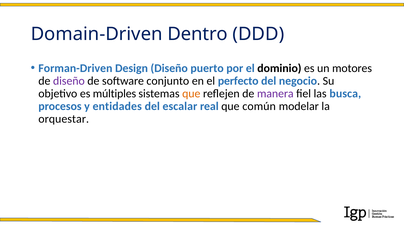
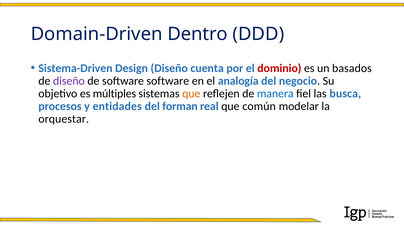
Forman-Driven: Forman-Driven -> Sistema-Driven (75, 68)
puerto: puerto -> cuenta (207, 68)
dominio colour: black -> red (279, 68)
motores: motores -> basados (352, 68)
software conjunto: conjunto -> software (168, 81)
perfecto: perfecto -> analogía (238, 81)
manera colour: purple -> blue (275, 94)
escalar: escalar -> forman (180, 106)
